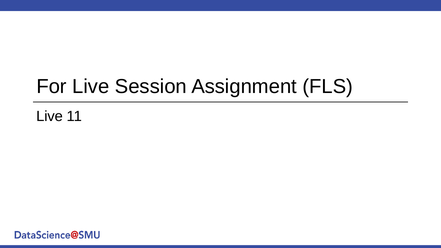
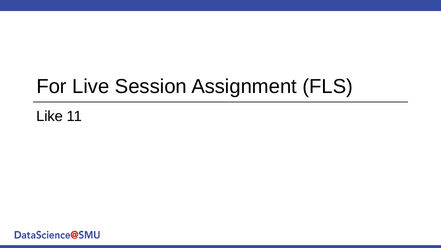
Live: Live -> Like (50, 116)
